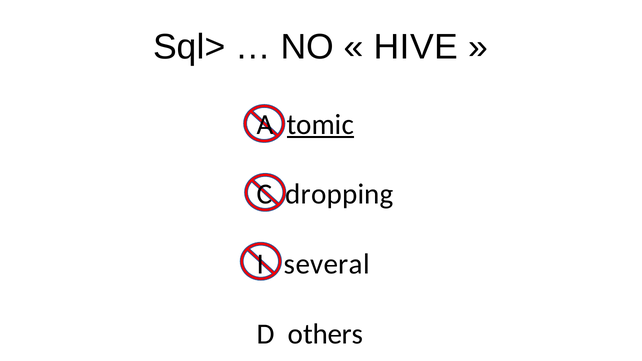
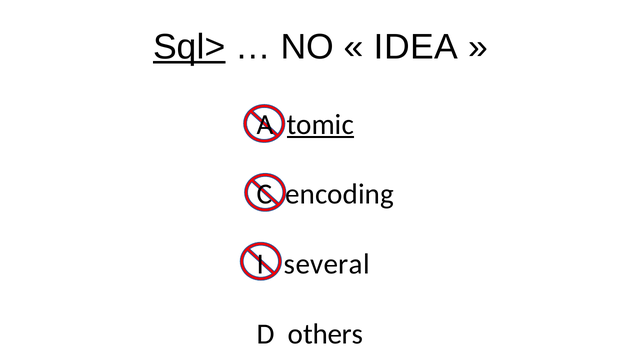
Sql> underline: none -> present (189, 47)
HIVE: HIVE -> IDEA (416, 47)
dropping: dropping -> encoding (340, 194)
